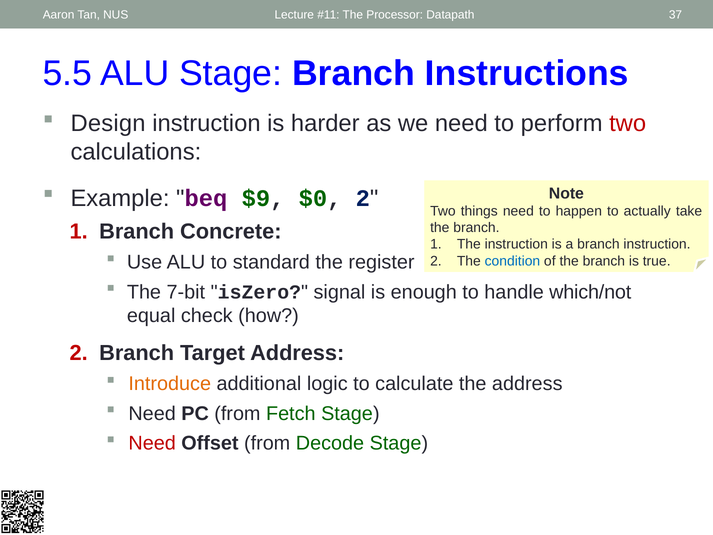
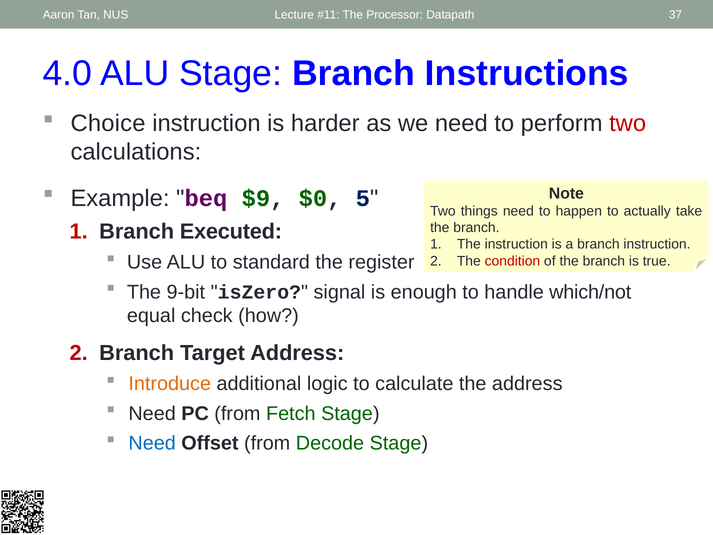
5.5: 5.5 -> 4.0 (67, 73)
Design: Design -> Choice (108, 123)
$0 2: 2 -> 5 (363, 198)
Concrete: Concrete -> Executed (231, 231)
condition colour: blue -> red (512, 261)
7-bit: 7-bit -> 9-bit (186, 292)
Need colour: red -> blue (152, 443)
